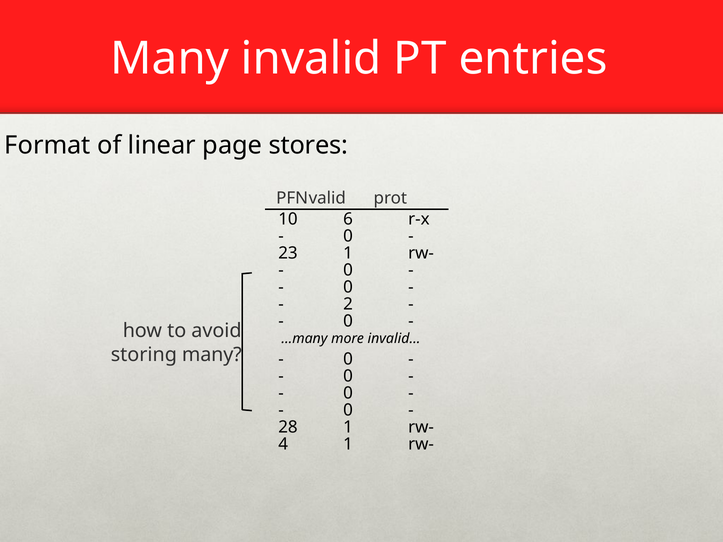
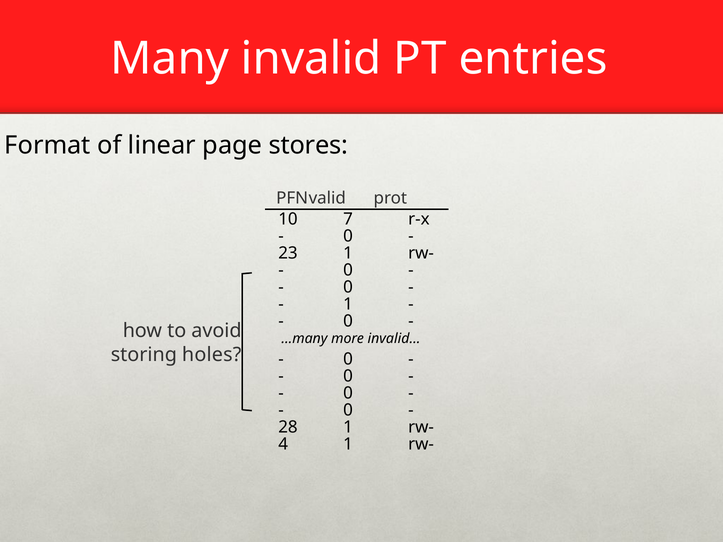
6: 6 -> 7 (348, 219)
2: 2 -> 1 (348, 304)
storing many: many -> holes (212, 355)
